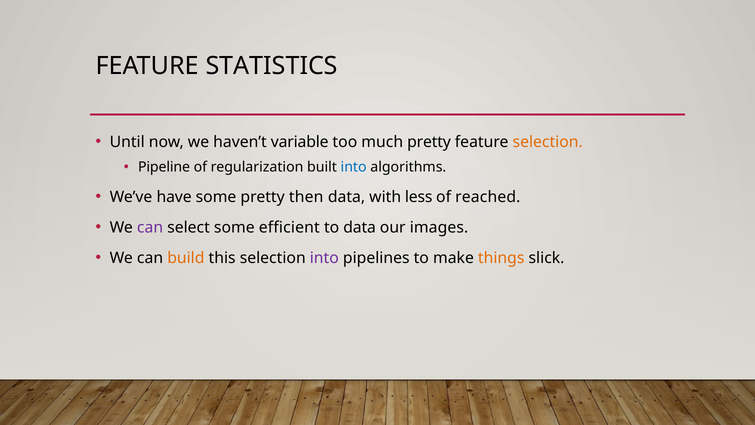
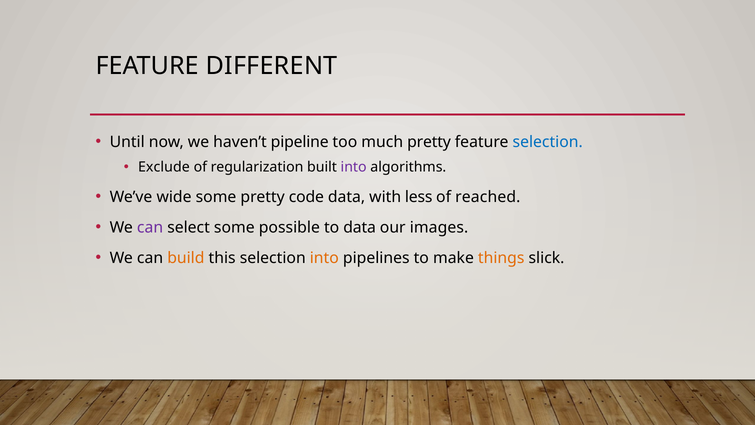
STATISTICS: STATISTICS -> DIFFERENT (272, 66)
variable: variable -> pipeline (300, 142)
selection colour: orange -> blue (548, 142)
Pipeline: Pipeline -> Exclude (164, 167)
into colour: blue -> purple (354, 167)
have: have -> wide (174, 197)
then: then -> code (306, 197)
efficient: efficient -> possible (289, 227)
into colour: purple -> orange (324, 258)
